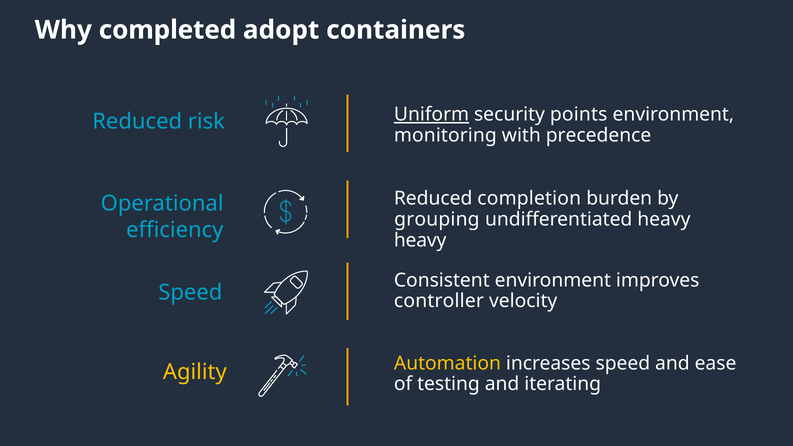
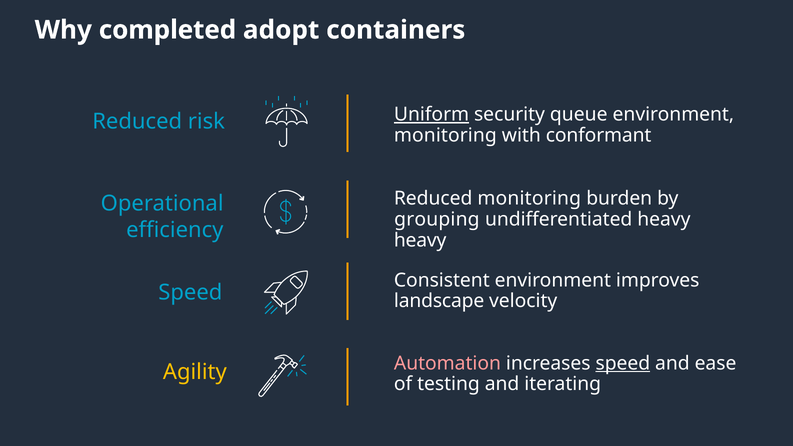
points: points -> queue (579, 114)
precedence: precedence -> conformant (599, 135)
Reduced completion: completion -> monitoring (529, 199)
controller: controller -> landscape (439, 301)
Automation colour: yellow -> pink (447, 363)
speed underline: none -> present (623, 363)
